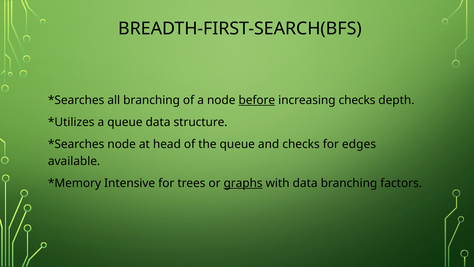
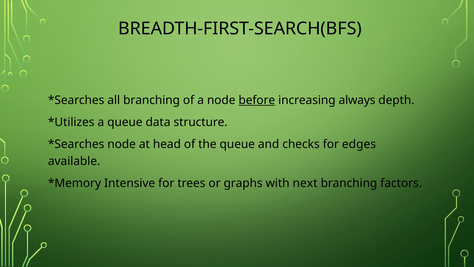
increasing checks: checks -> always (357, 100)
graphs underline: present -> none (243, 183)
with data: data -> next (305, 183)
